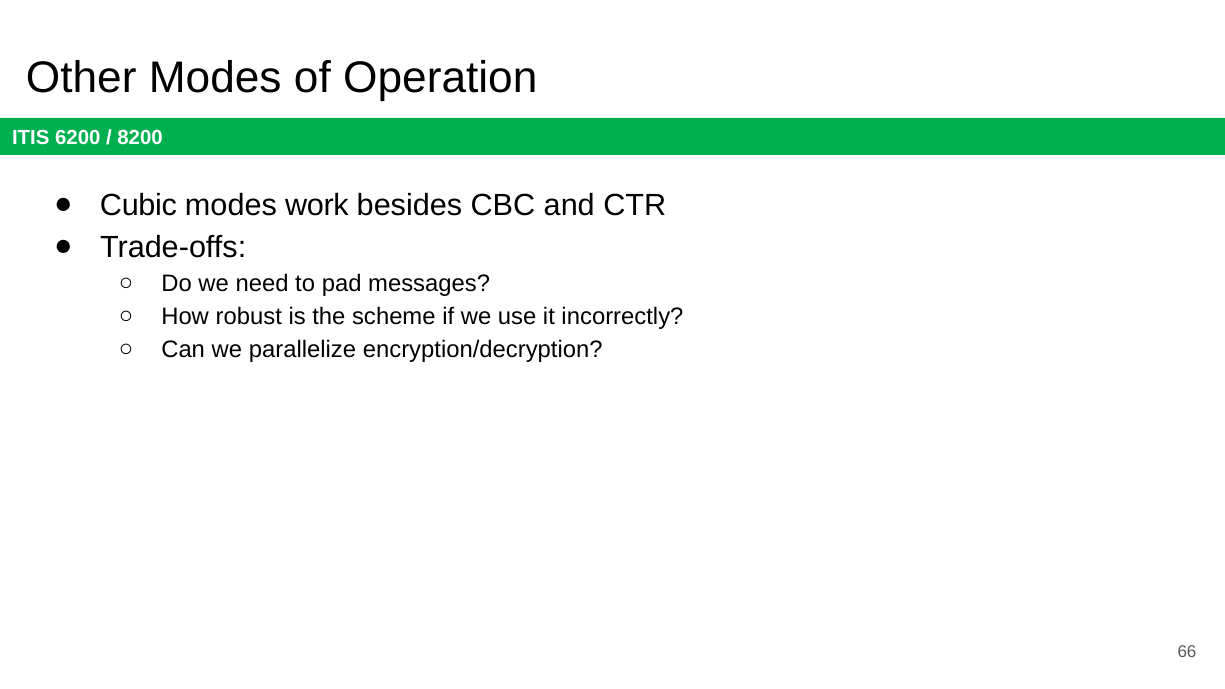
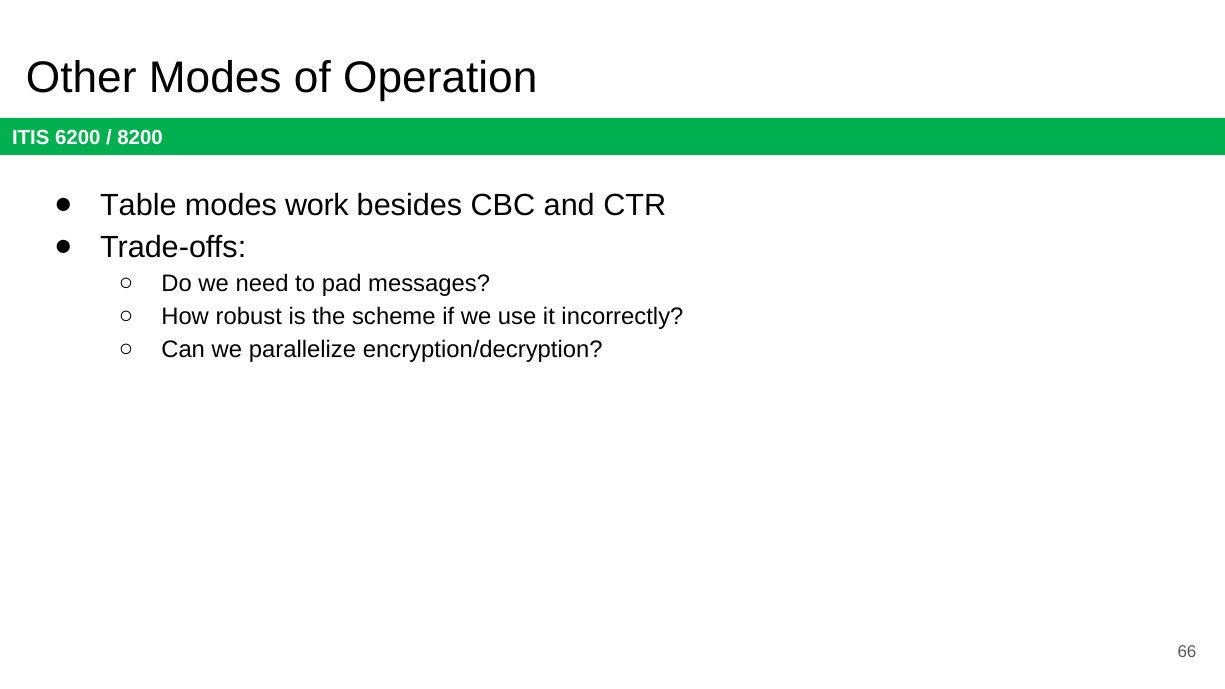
Cubic: Cubic -> Table (138, 205)
